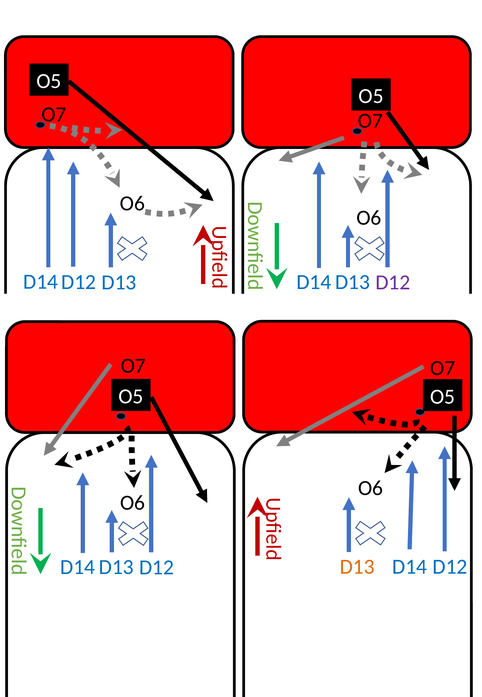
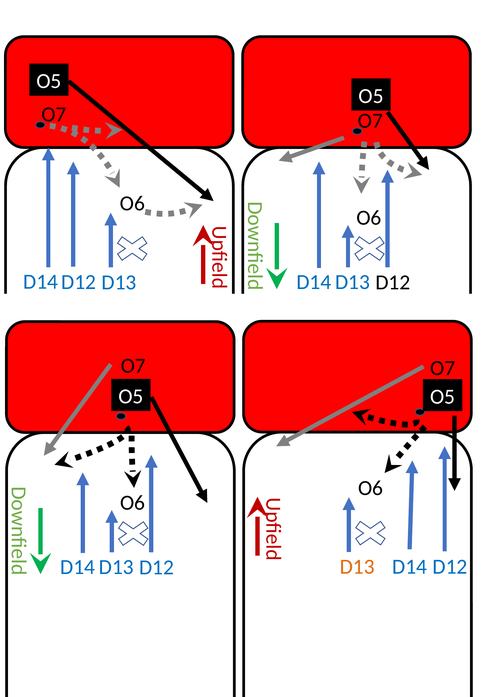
D12 colour: purple -> black (393, 282)
